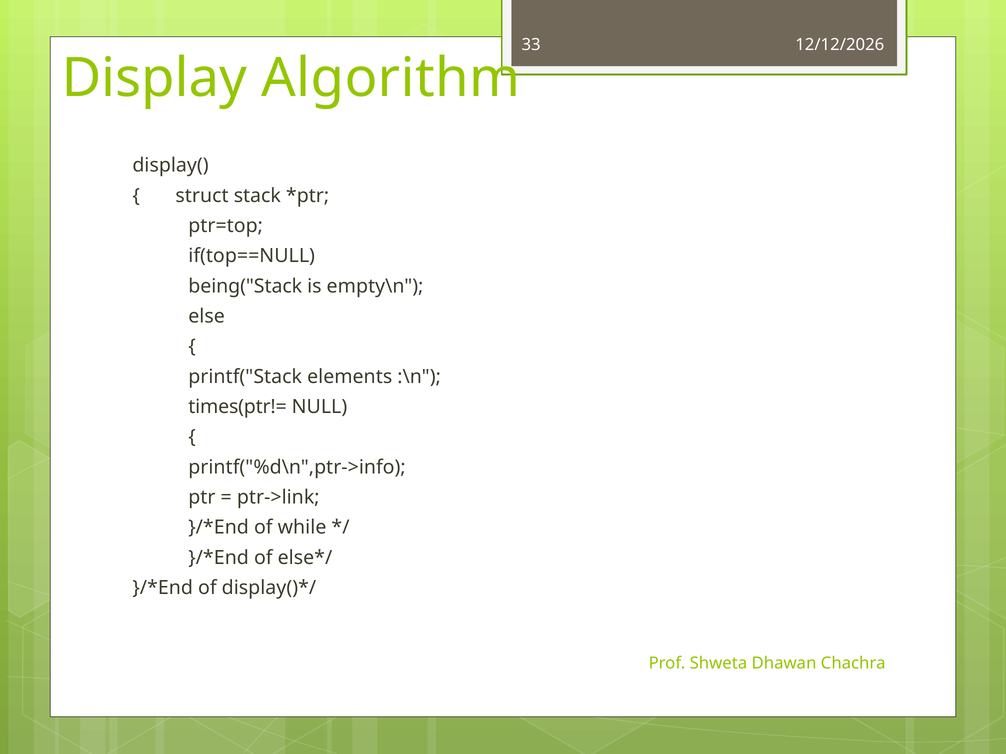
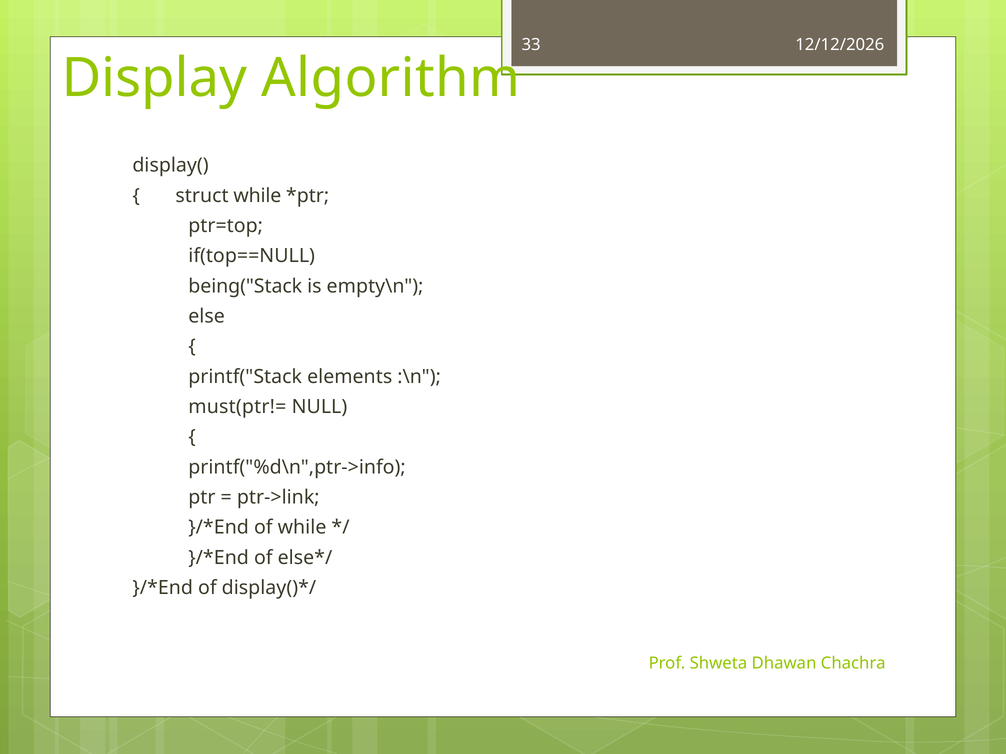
struct stack: stack -> while (257, 196)
times(ptr!=: times(ptr!= -> must(ptr!= (237, 407)
